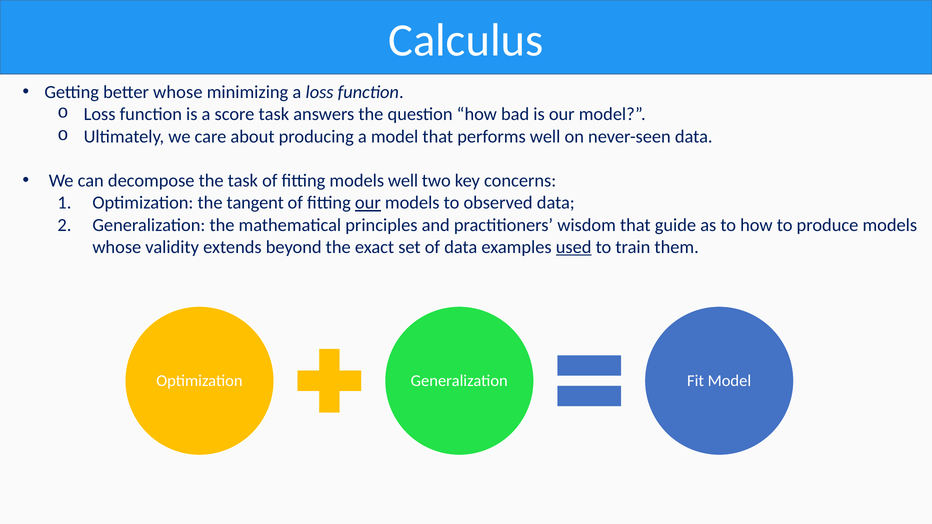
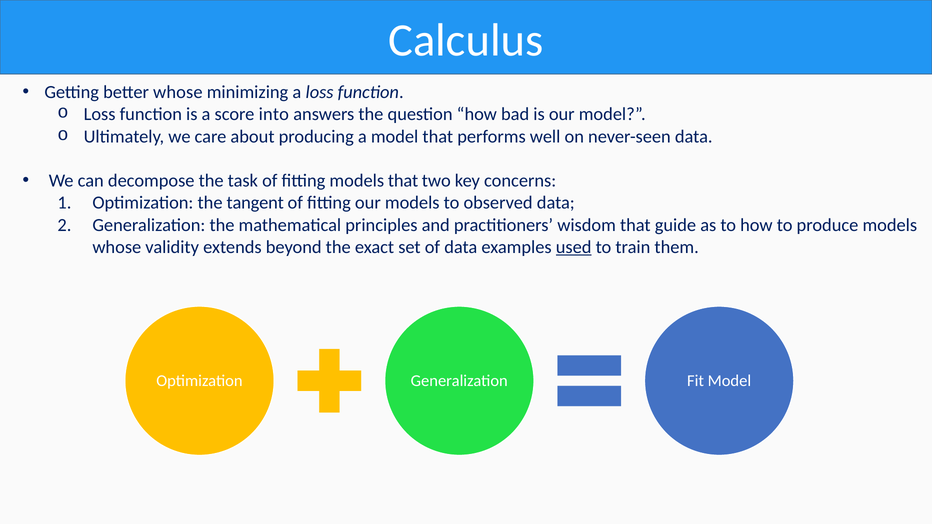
score task: task -> into (274, 114)
models well: well -> that (403, 181)
our underline: present -> none (368, 203)
